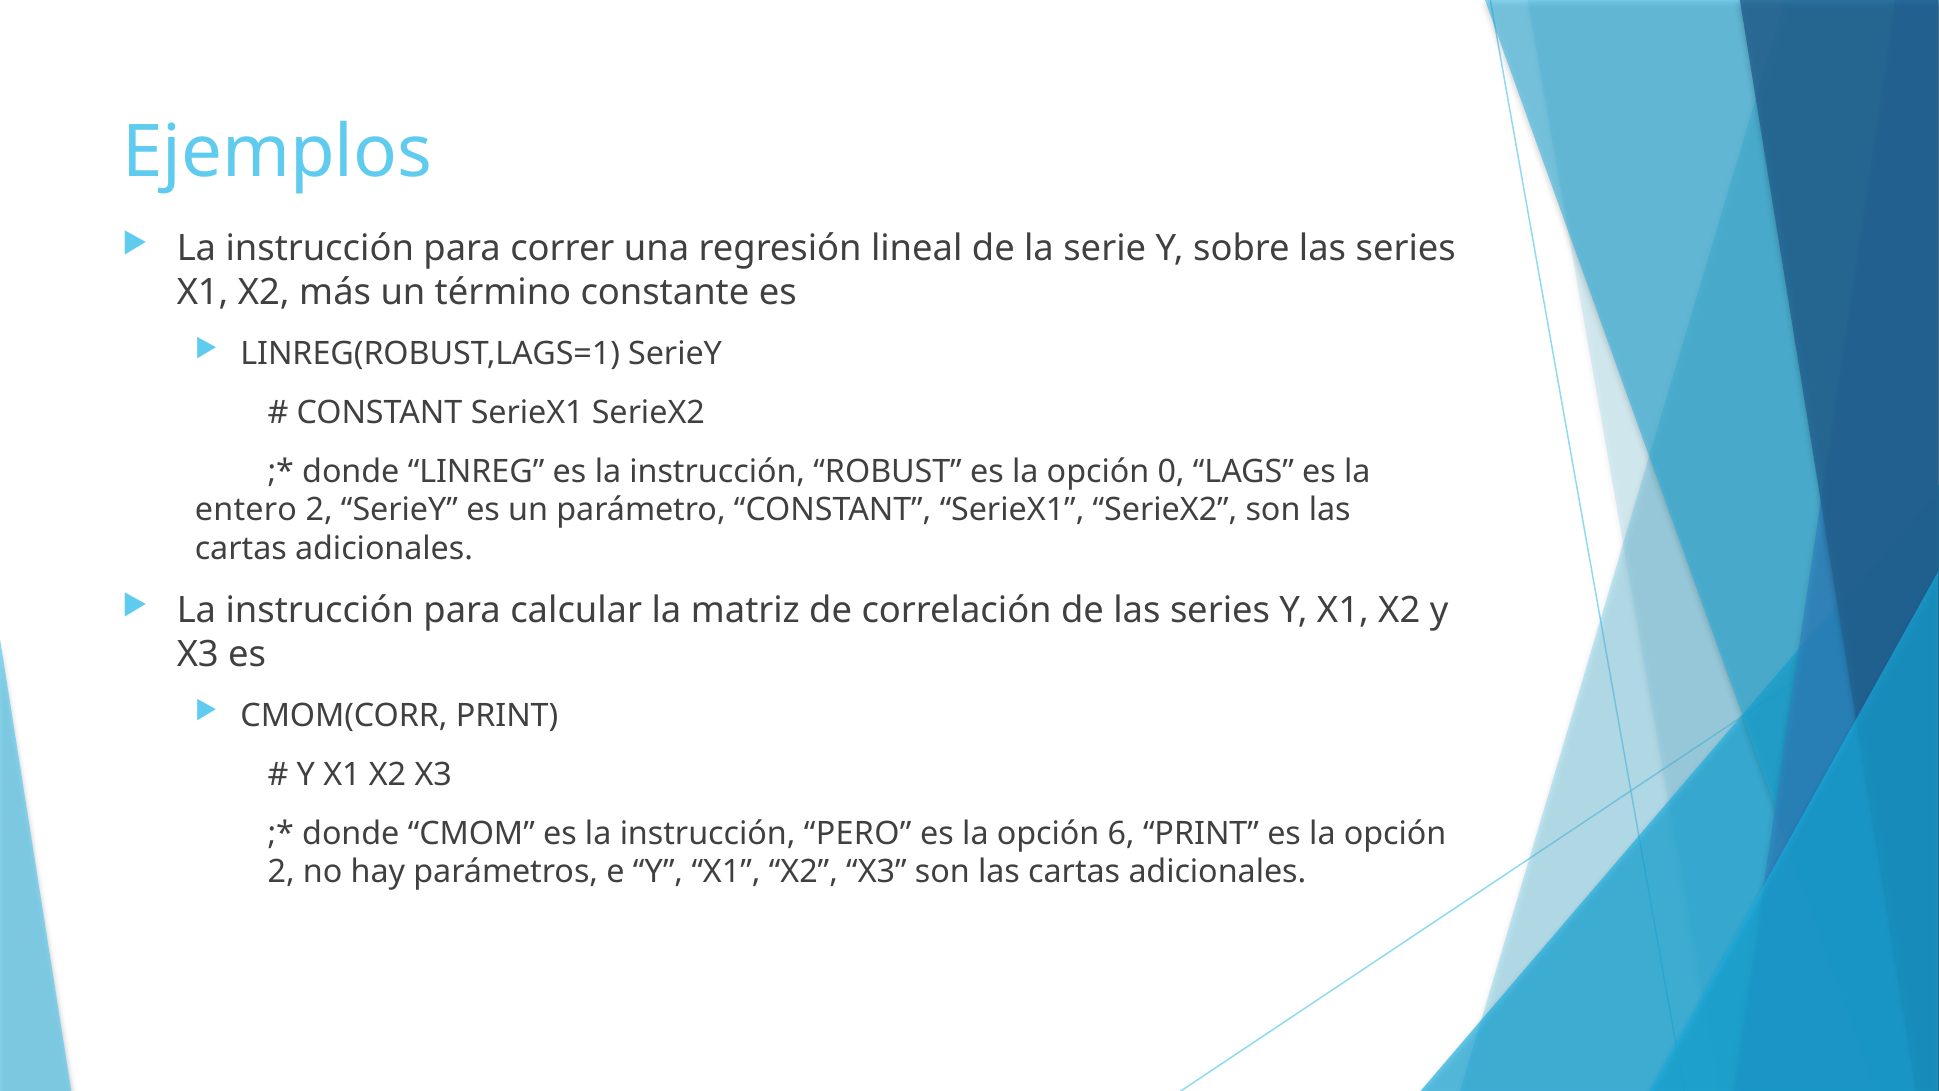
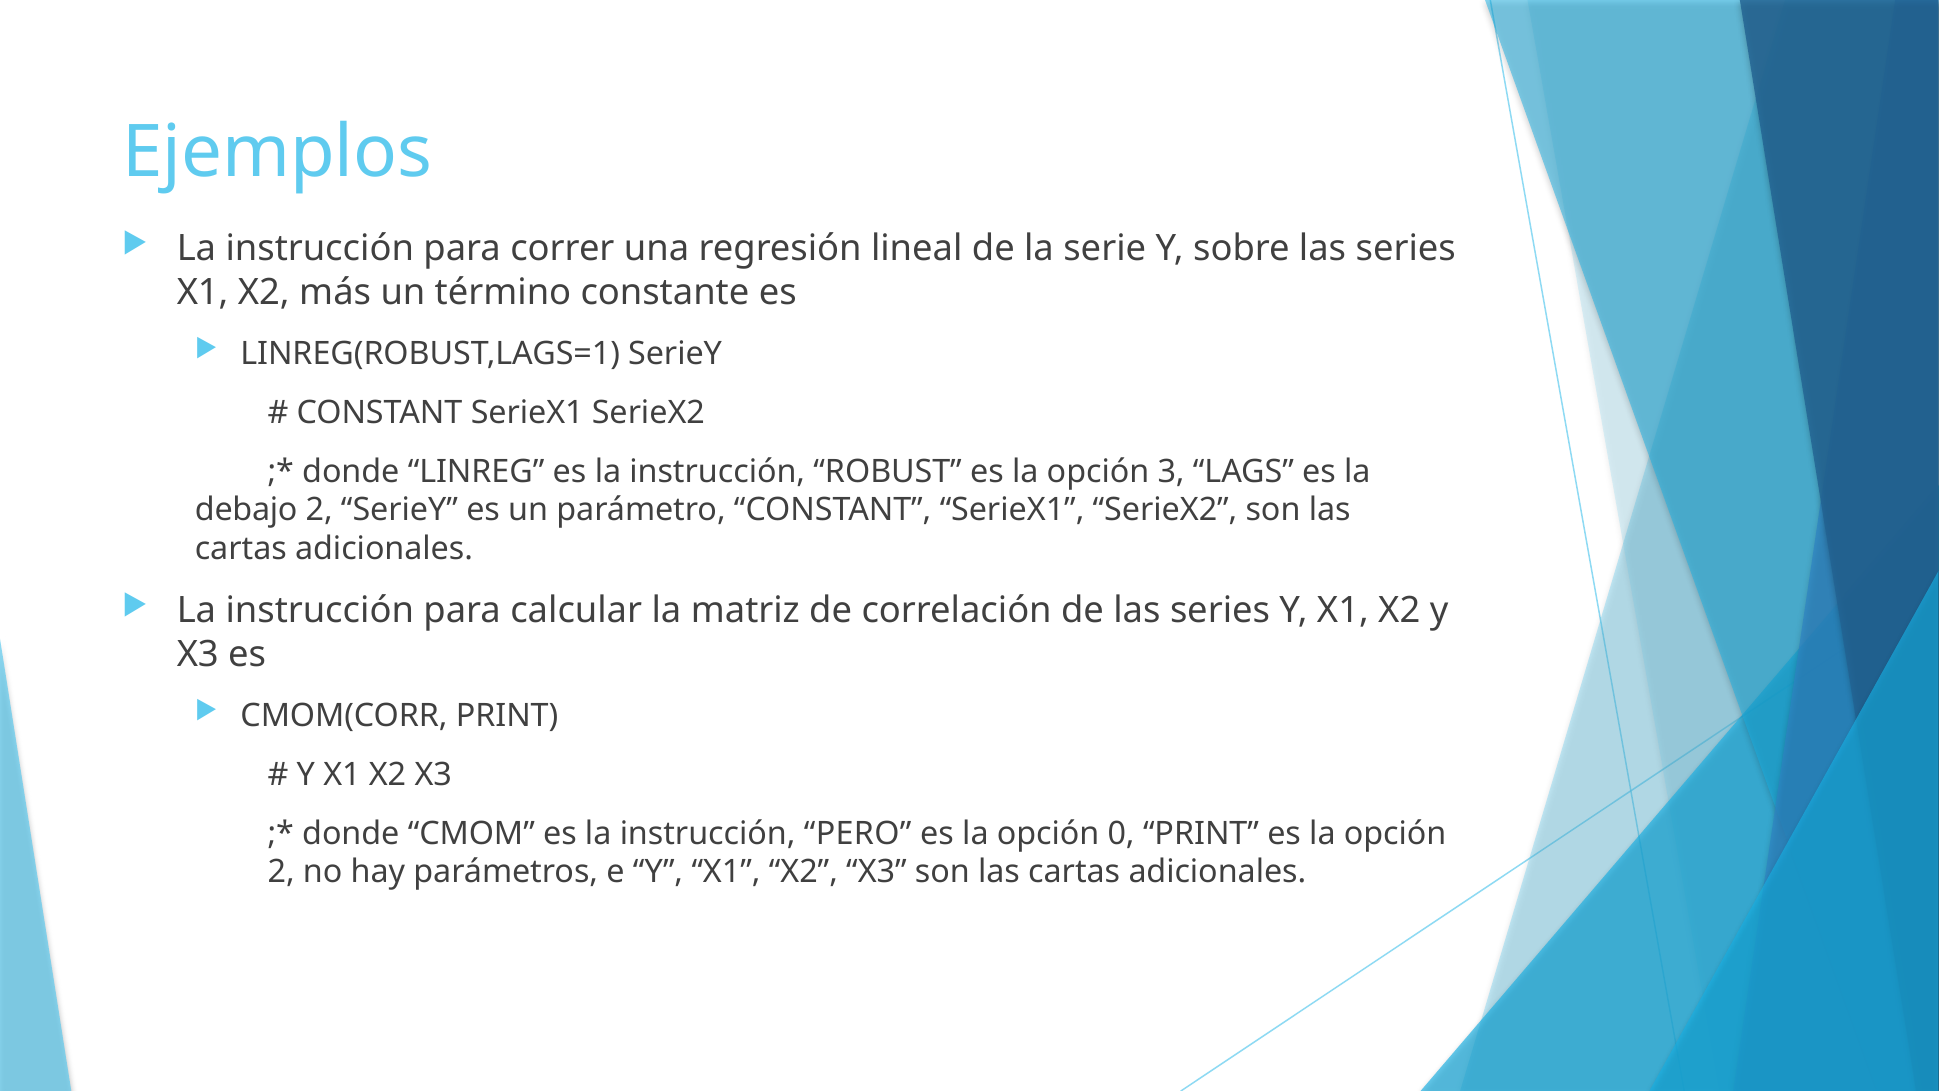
0: 0 -> 3 (1171, 471)
entero: entero -> debajo (246, 510)
6: 6 -> 0 (1121, 833)
